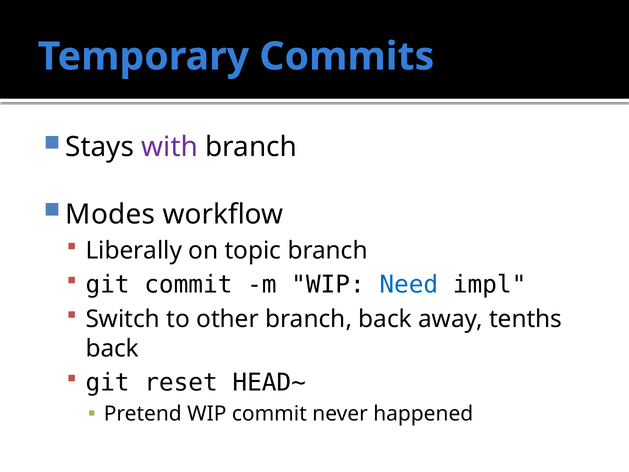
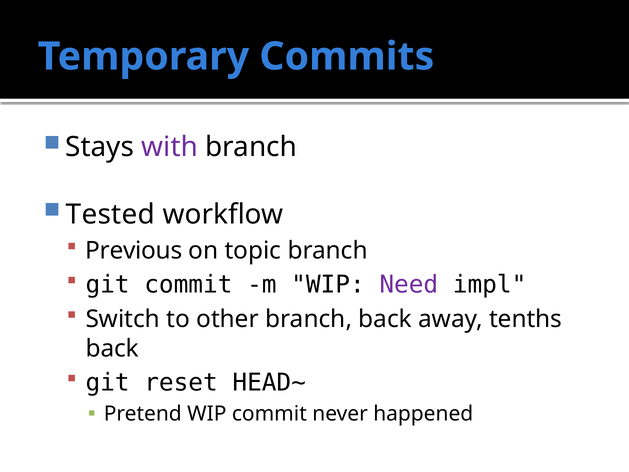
Modes: Modes -> Tested (110, 214)
Liberally: Liberally -> Previous (134, 250)
Need colour: blue -> purple (409, 285)
